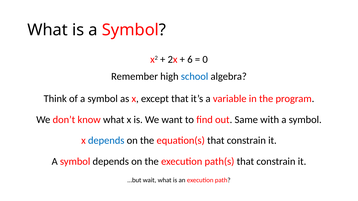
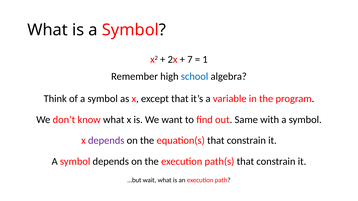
6: 6 -> 7 (190, 60)
0: 0 -> 1 (205, 60)
depends colour: blue -> purple (106, 141)
